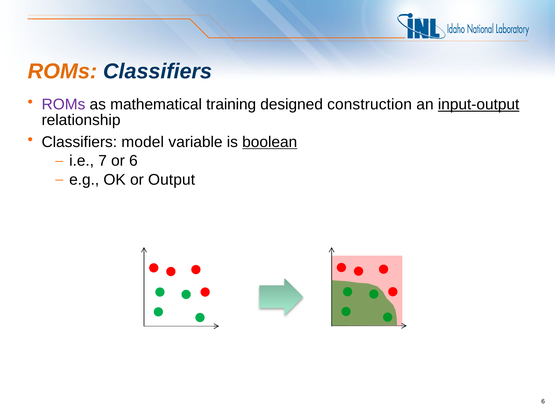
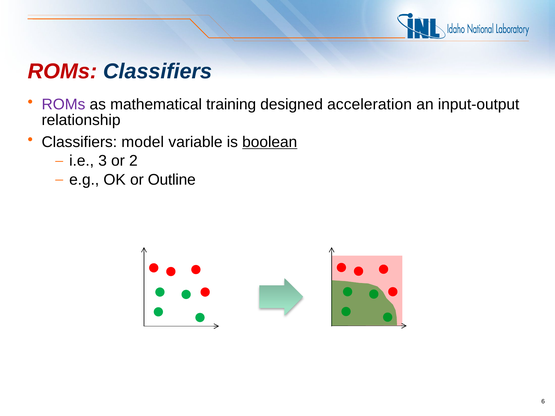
ROMs colour: orange -> red (62, 71)
construction: construction -> acceleration (370, 105)
input-output underline: present -> none (479, 105)
7: 7 -> 3 (103, 161)
or 6: 6 -> 2 (133, 161)
Output: Output -> Outline (172, 180)
